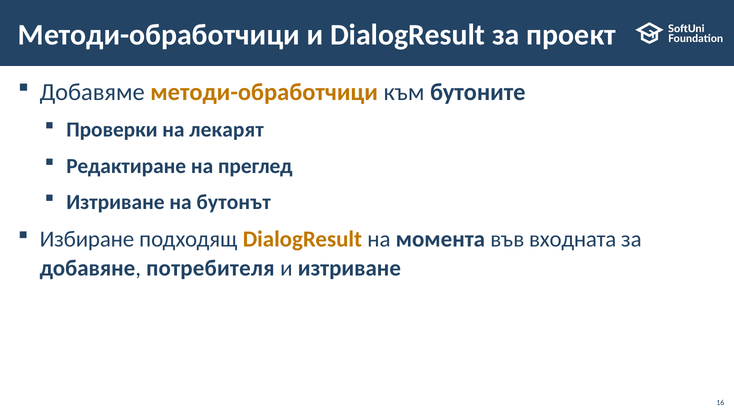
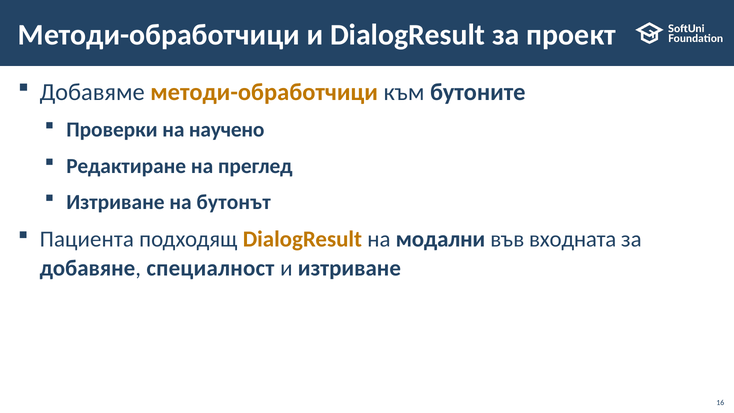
лекарят: лекарят -> научено (227, 130)
Избиране: Избиране -> Пациента (87, 239)
момента: момента -> модални (440, 239)
потребителя: потребителя -> специалност (210, 268)
